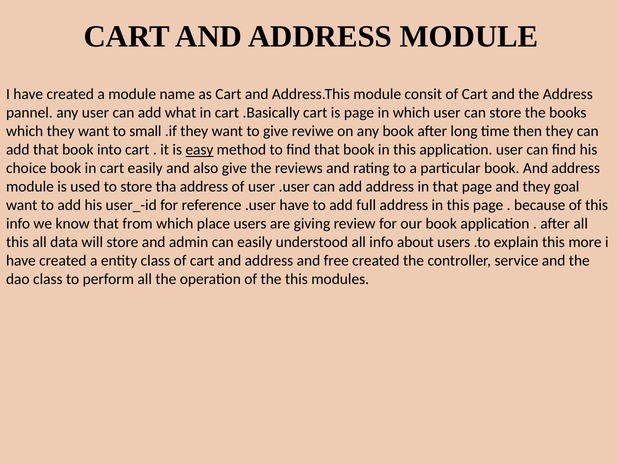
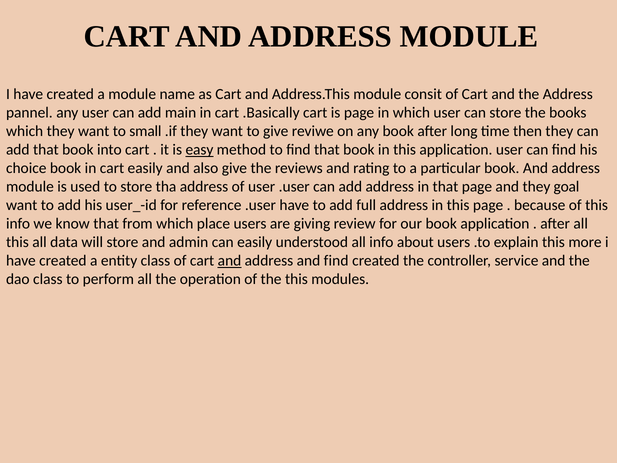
what: what -> main (181, 113)
and underline: none -> present (230, 261)
and free: free -> find (336, 261)
